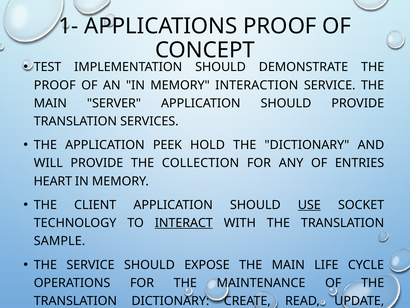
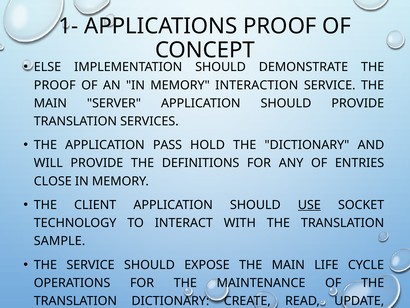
TEST: TEST -> ELSE (47, 67)
APPLICATION PEEK: PEEK -> PASS (167, 145)
PROVIDE THE COLLECTION: COLLECTION -> DEFINITIONS (201, 163)
HEART: HEART -> CLOSE (53, 181)
INTERACT underline: present -> none (184, 223)
